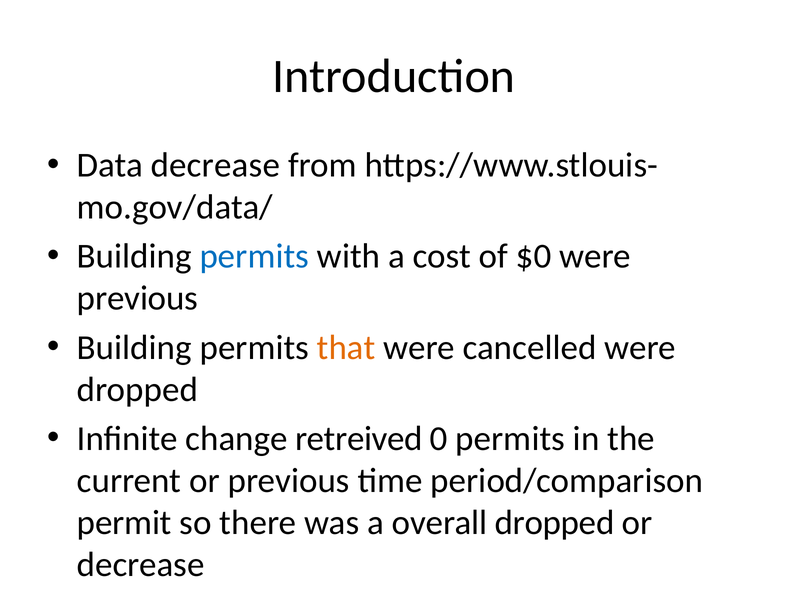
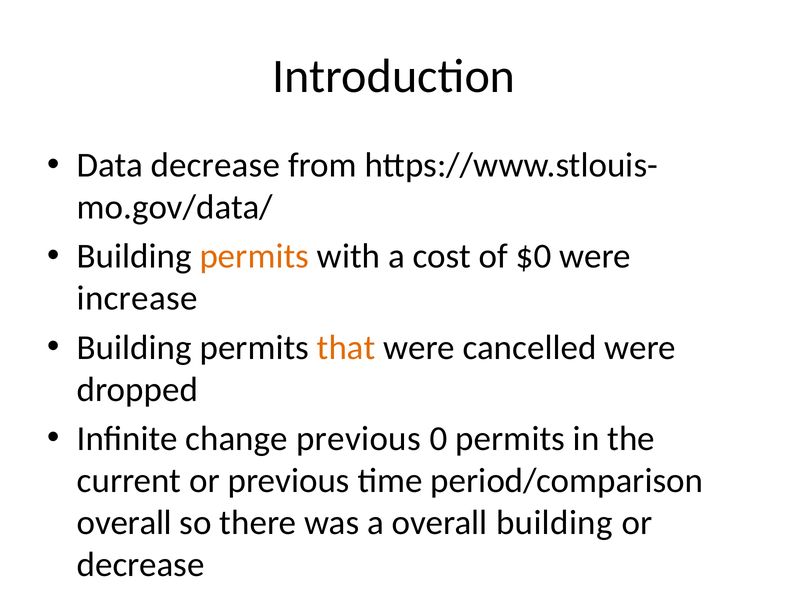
permits colour: blue -> orange (254, 256)
previous: previous -> increase (137, 298)
change retreived: retreived -> previous (359, 439)
permit: permit -> overall (124, 523)
overall dropped: dropped -> building (554, 523)
